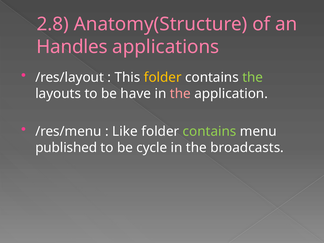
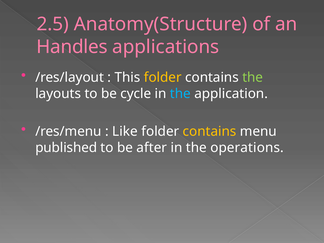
2.8: 2.8 -> 2.5 (53, 24)
have: have -> cycle (136, 94)
the colour: pink -> light blue (180, 94)
contains colour: light green -> yellow (210, 131)
cycle: cycle -> after (152, 148)
broadcasts: broadcasts -> operations (247, 148)
